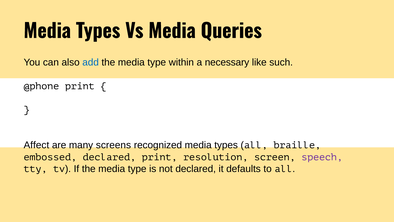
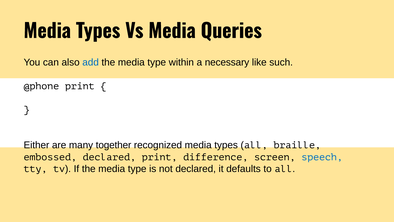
Affect: Affect -> Either (36, 145)
screens: screens -> together (114, 145)
resolution: resolution -> difference (216, 157)
speech colour: purple -> blue (322, 157)
